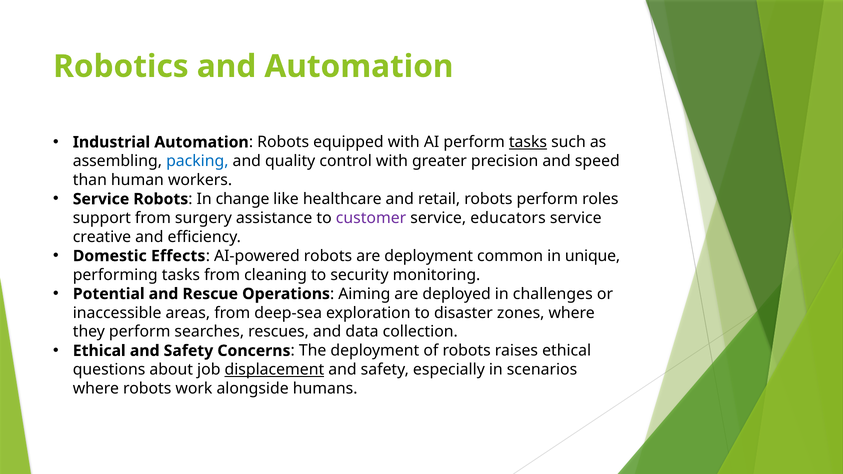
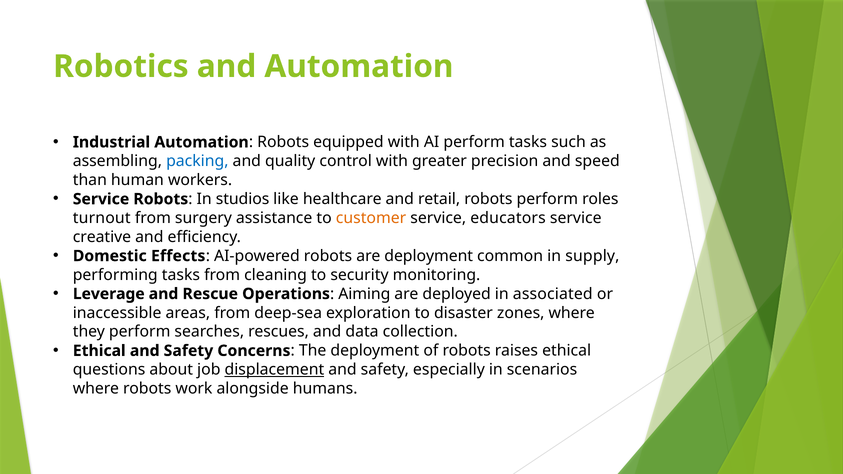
tasks underline: present -> none (528, 142)
change: change -> studios (243, 199)
support: support -> turnout (102, 218)
customer colour: purple -> orange (371, 218)
unique: unique -> supply (592, 256)
Potential: Potential -> Leverage (109, 294)
challenges: challenges -> associated (553, 294)
